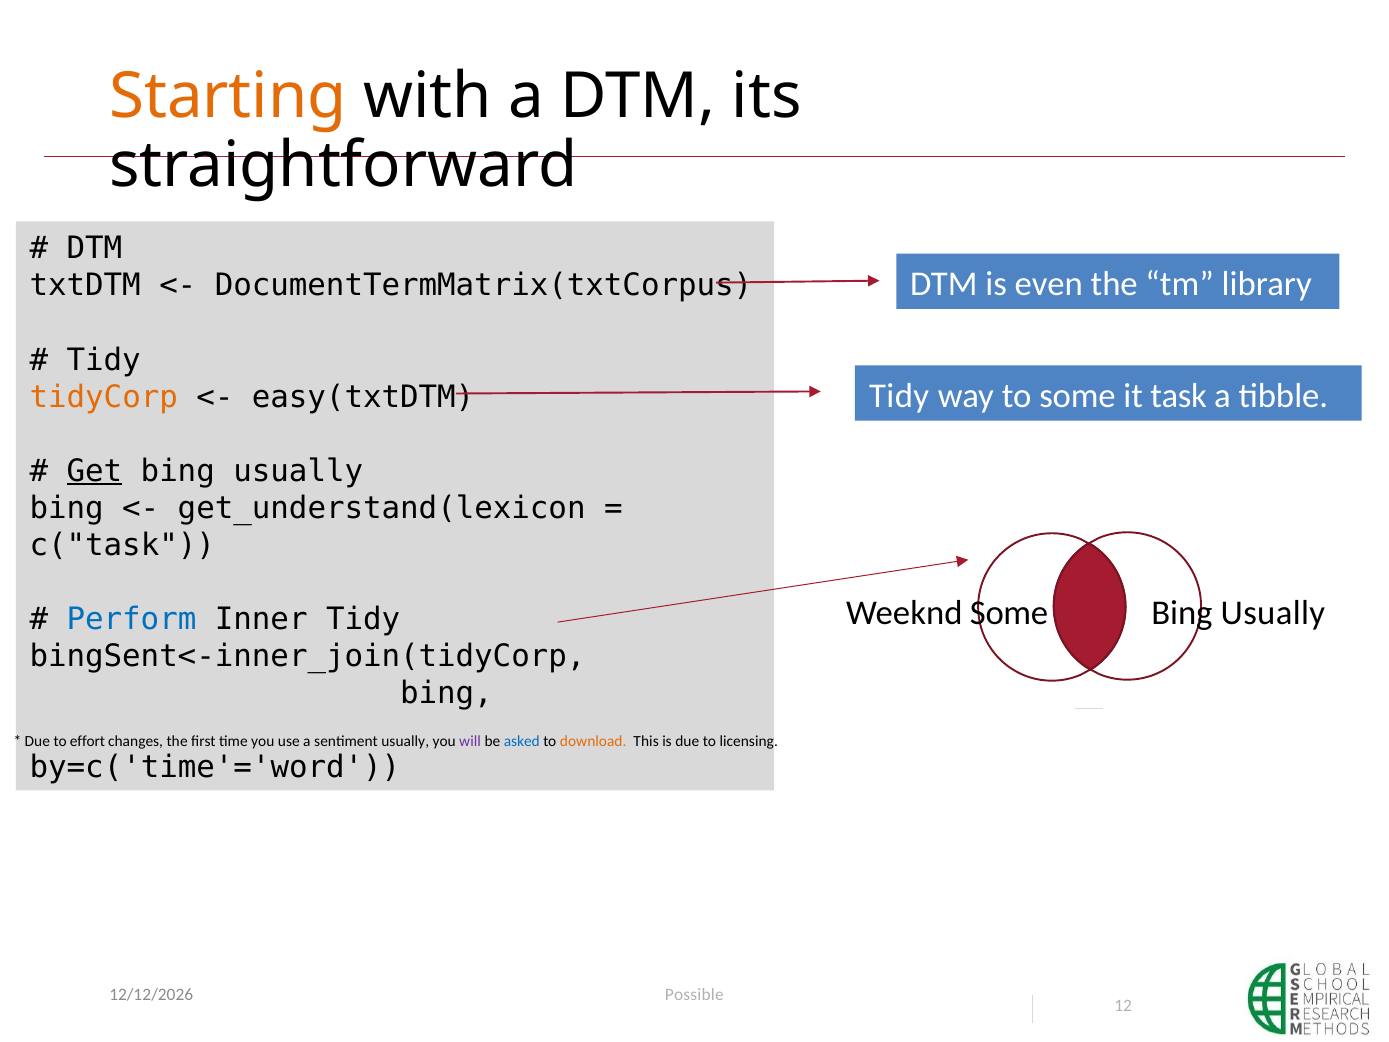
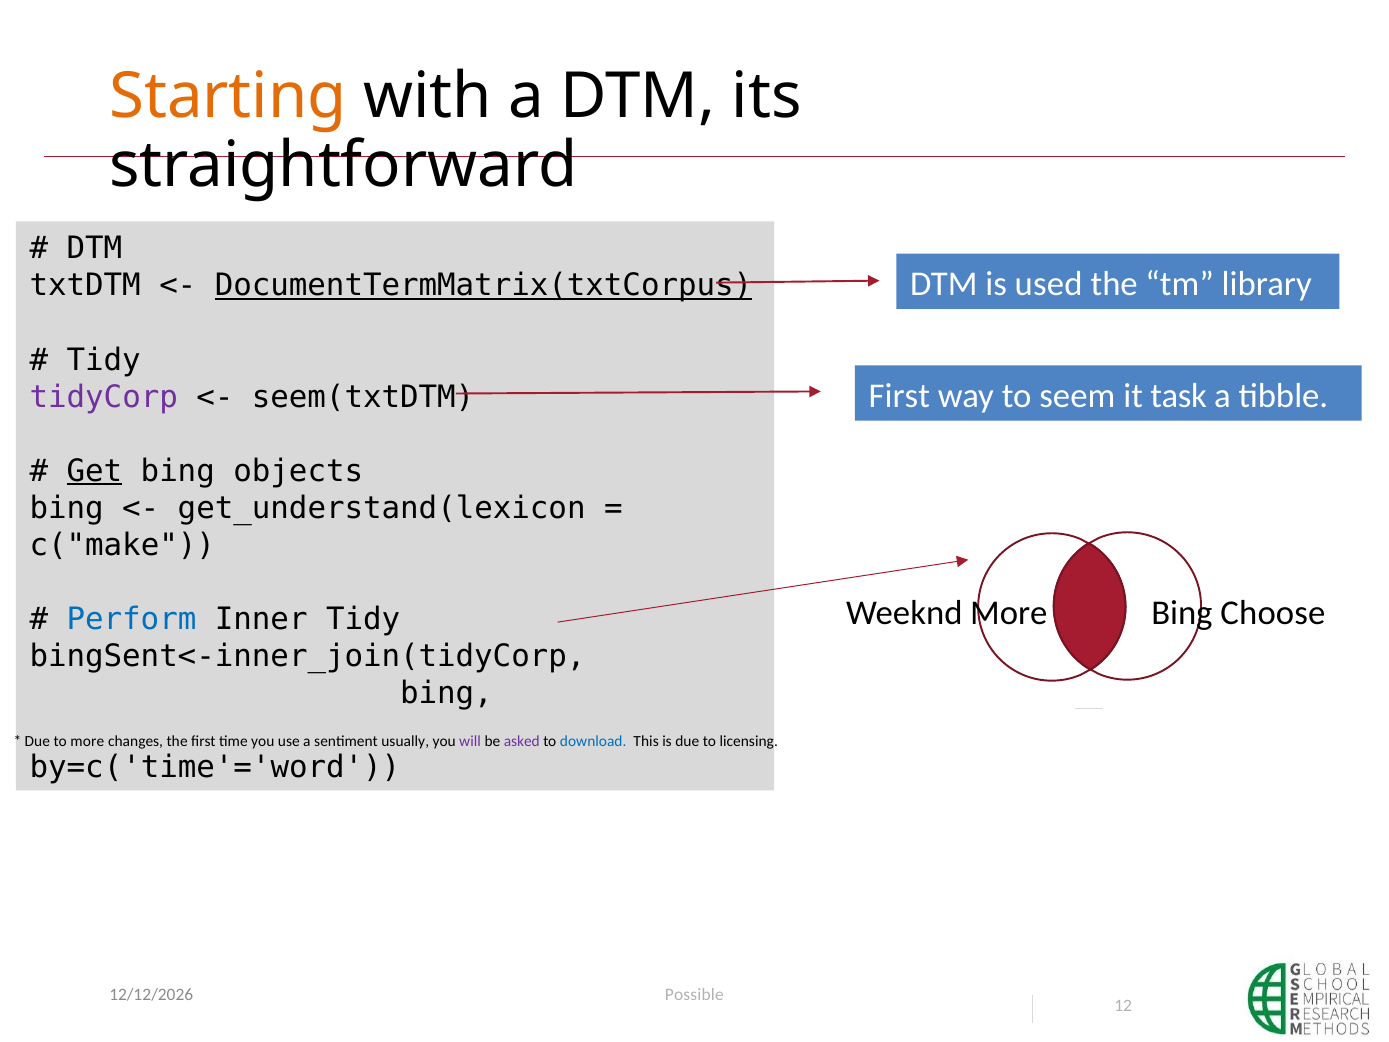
even: even -> used (1049, 284)
DocumentTermMatrix(txtCorpus underline: none -> present (484, 286)
Tidy: Tidy -> First (899, 395)
to some: some -> seem (1077, 395)
tidyCorp colour: orange -> purple (104, 397)
easy(txtDTM: easy(txtDTM -> seem(txtDTM (363, 397)
usually: usually -> objects (298, 471)
c("task: c("task -> c("make (122, 545)
Weeknd Some: Some -> More (1009, 613)
Usually: Usually -> Choose (1273, 613)
to effort: effort -> more (87, 741)
asked colour: blue -> purple (522, 741)
download colour: orange -> blue (593, 741)
